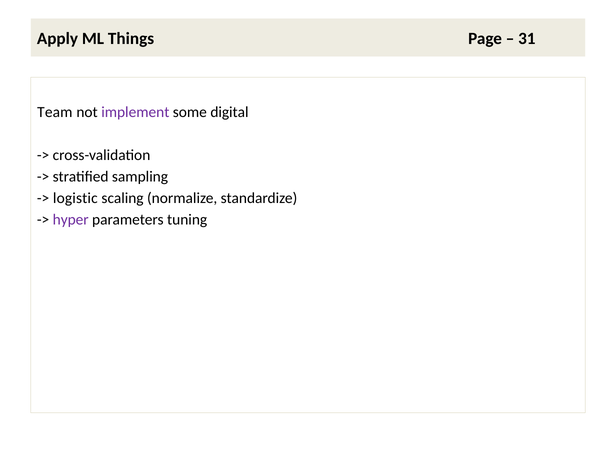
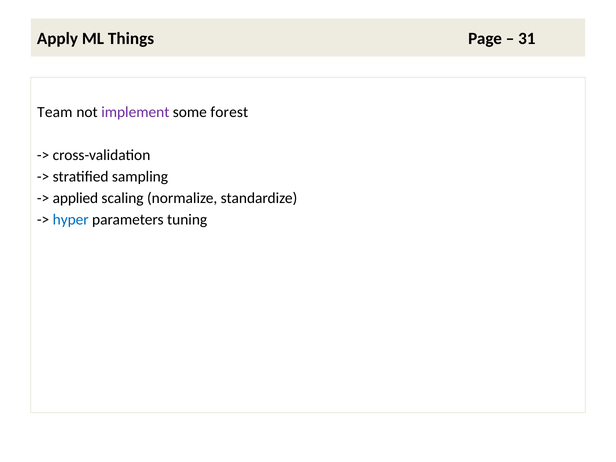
digital: digital -> forest (229, 112)
logistic: logistic -> applied (75, 198)
hyper colour: purple -> blue (71, 220)
